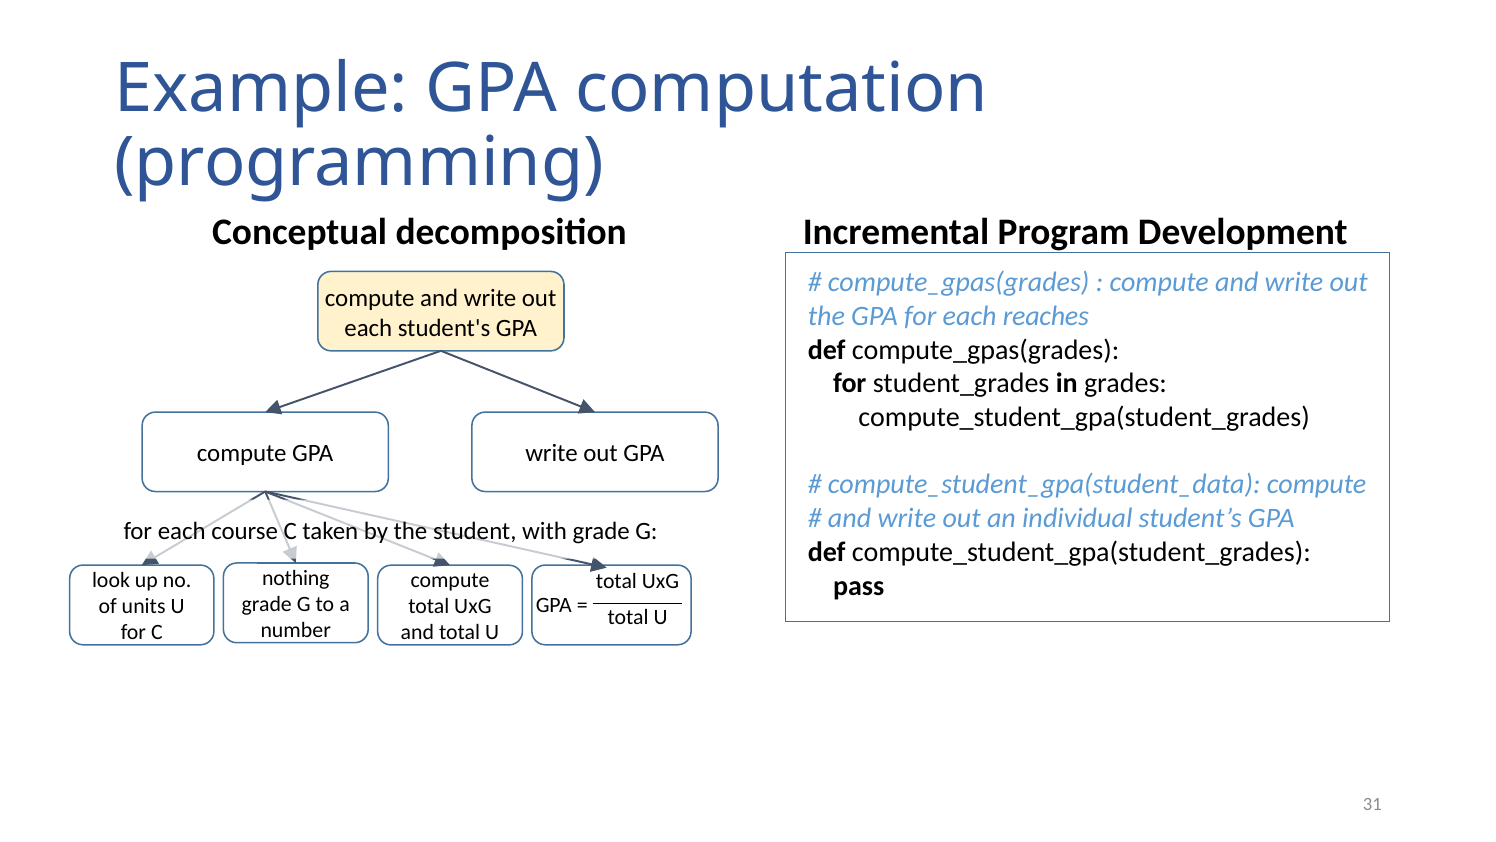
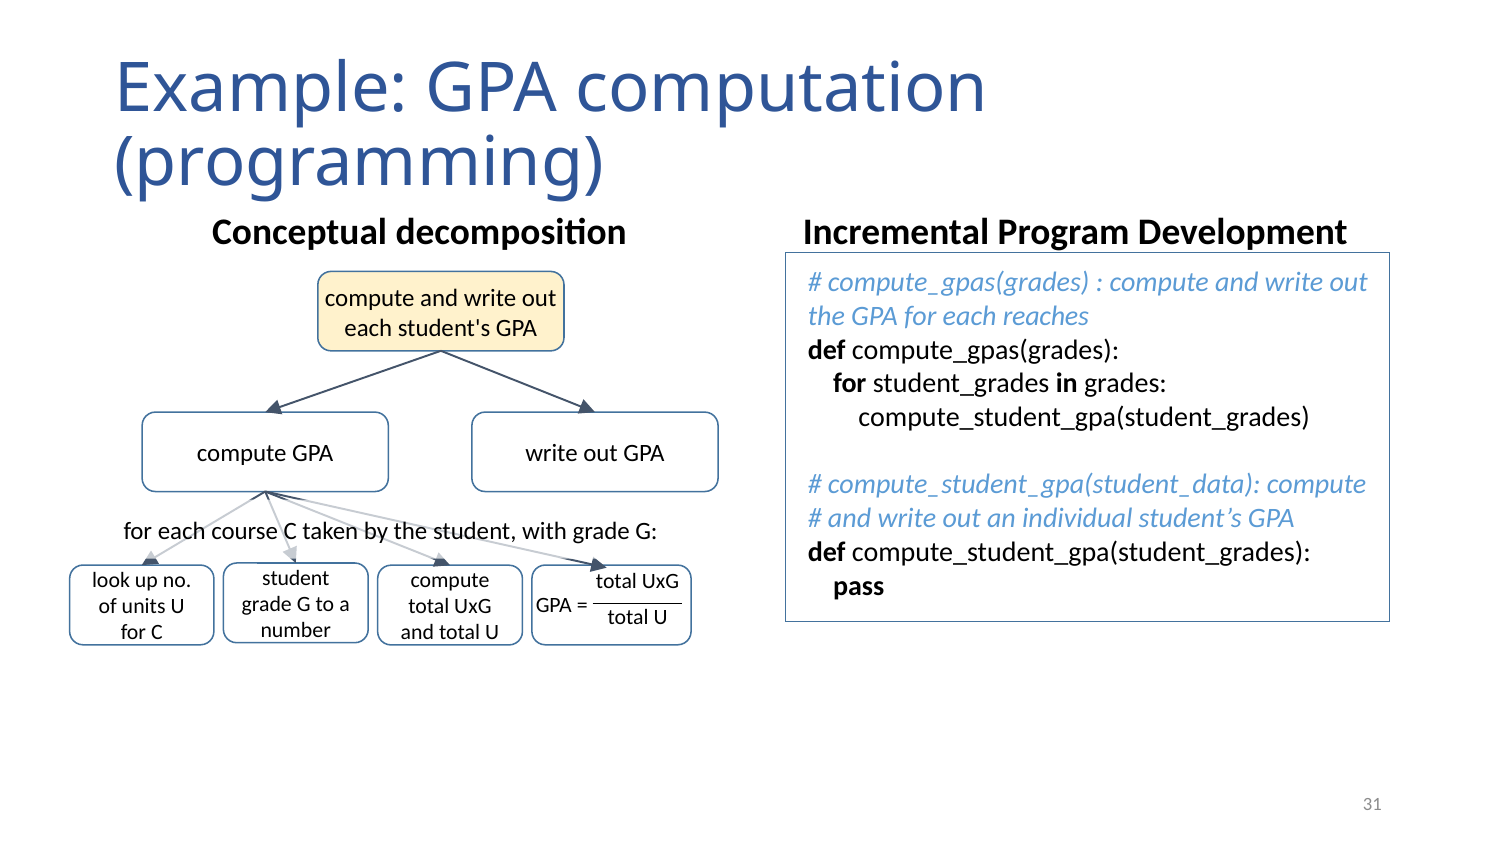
nothing: nothing -> student (296, 578)
